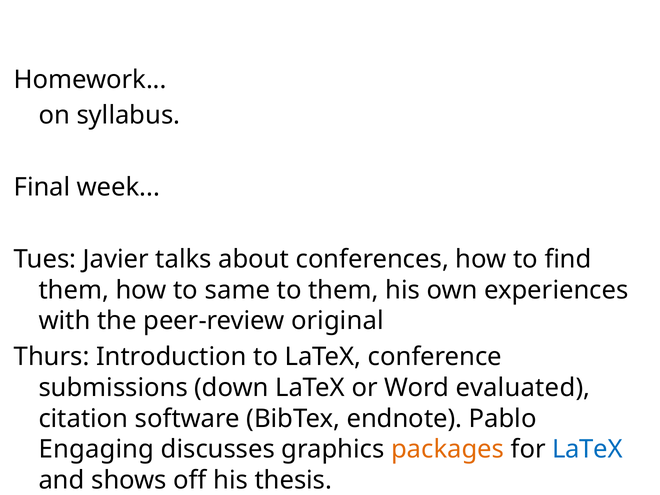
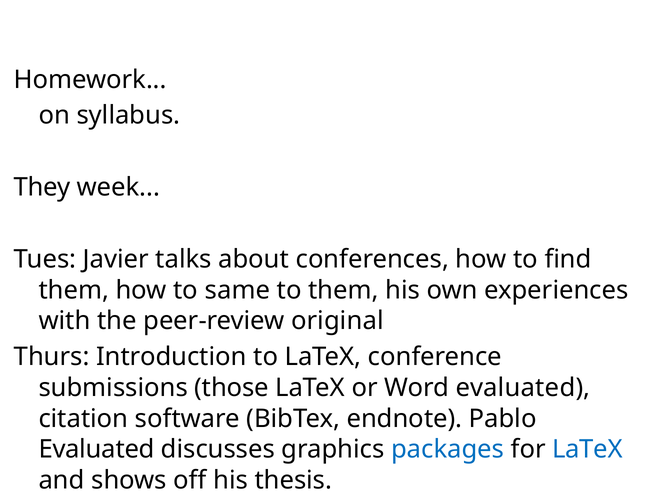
Final: Final -> They (42, 187)
down: down -> those (232, 388)
Engaging: Engaging -> Evaluated (97, 449)
packages colour: orange -> blue (448, 449)
